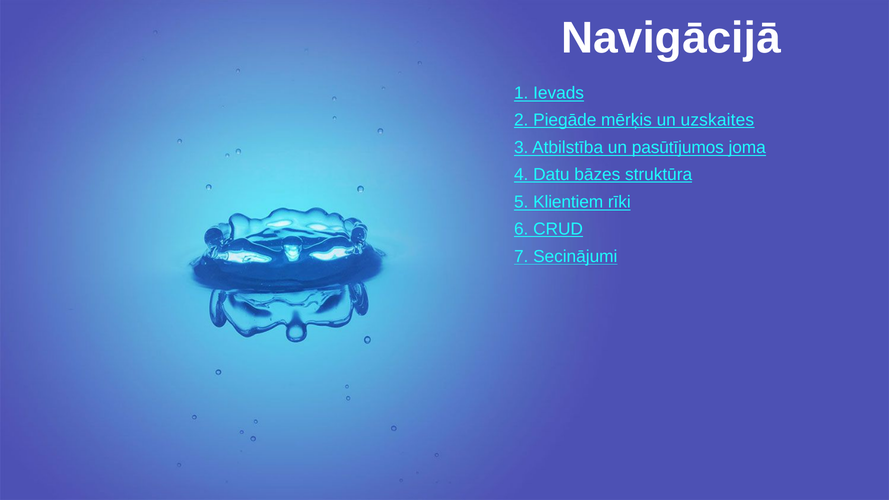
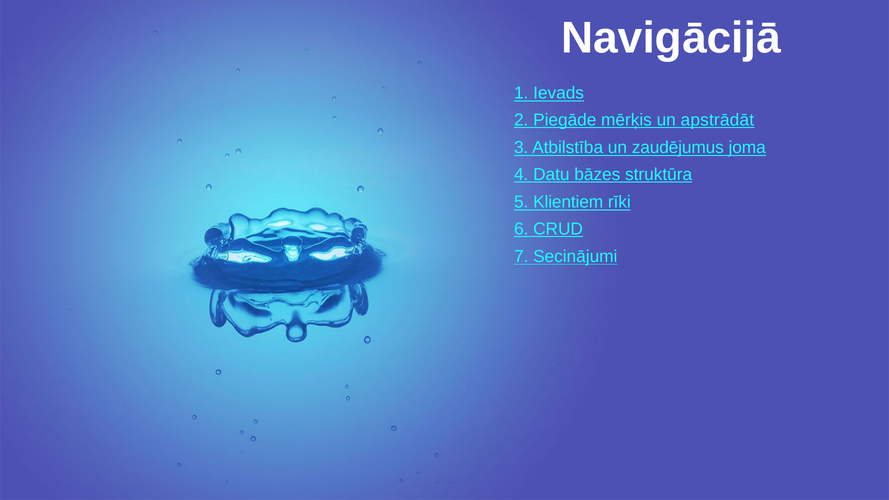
uzskaites: uzskaites -> apstrādāt (717, 120)
pasūtījumos: pasūtījumos -> zaudējumus (678, 148)
